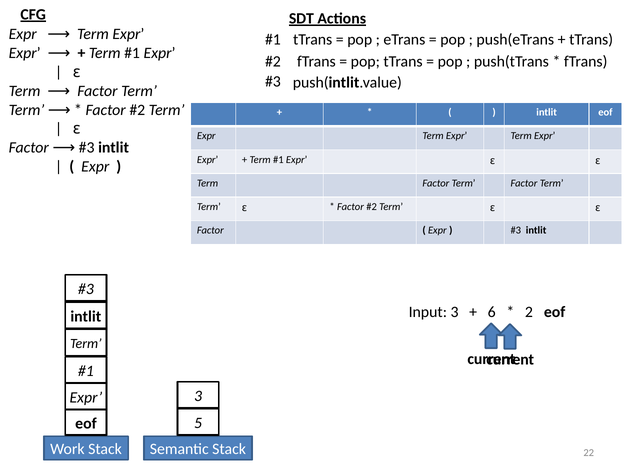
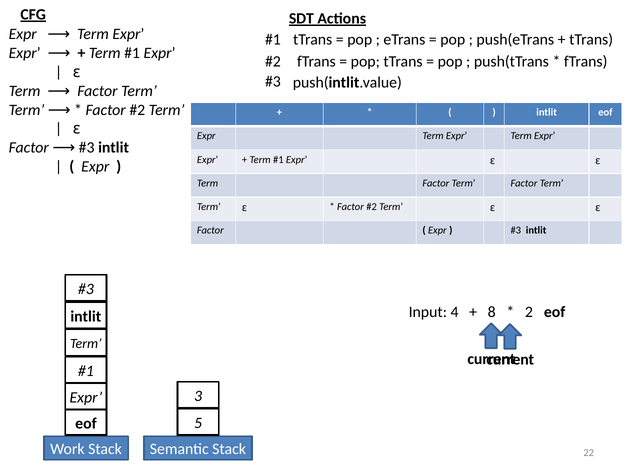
Input 3: 3 -> 4 (455, 312)
6: 6 -> 8 (492, 312)
